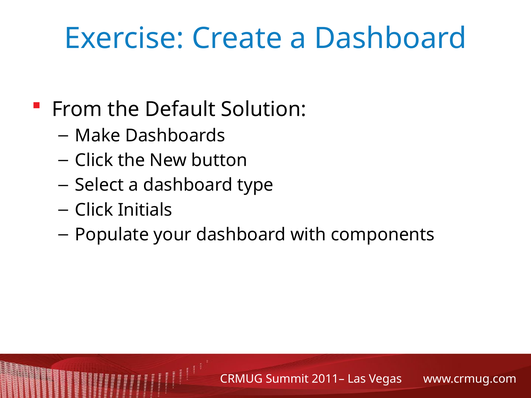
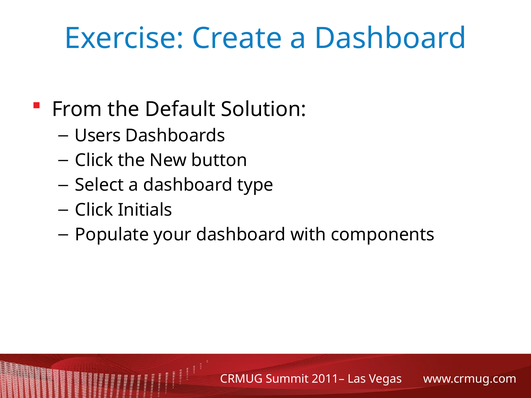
Make: Make -> Users (98, 136)
